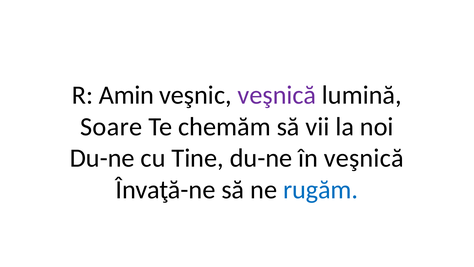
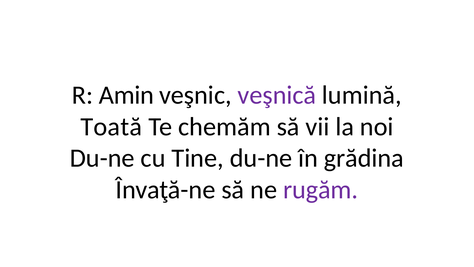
Soare: Soare -> Toată (111, 126)
în veşnică: veşnică -> grădina (364, 158)
rugăm colour: blue -> purple (321, 190)
